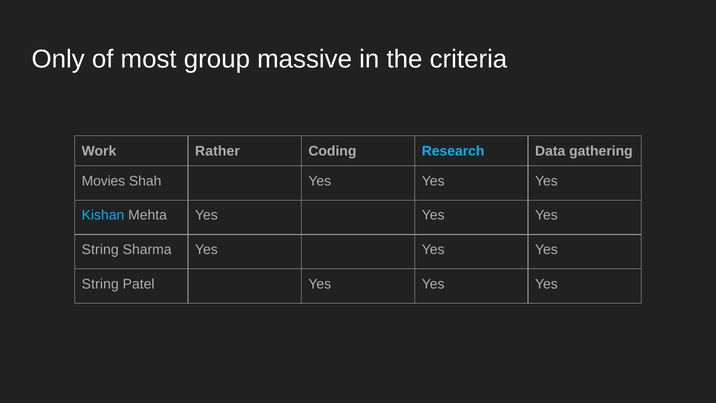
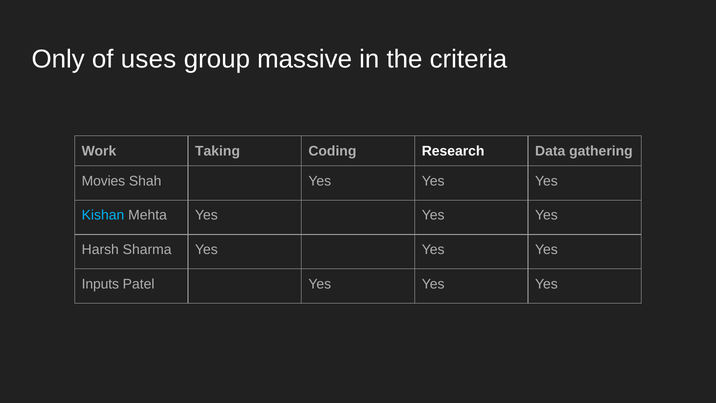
most: most -> uses (149, 59)
Rather: Rather -> Taking (218, 151)
Research colour: light blue -> white (453, 151)
String: String -> Harsh (100, 250)
String: String -> Inputs (100, 284)
